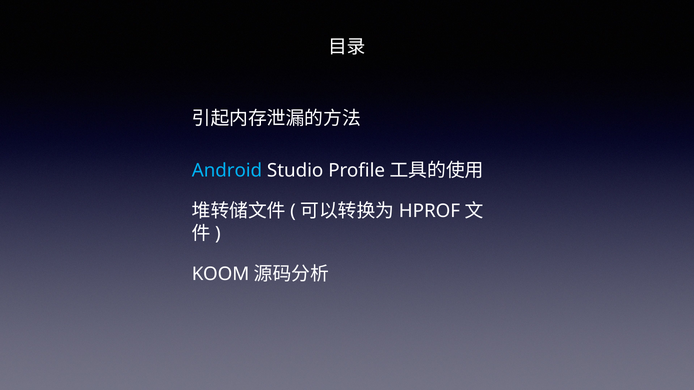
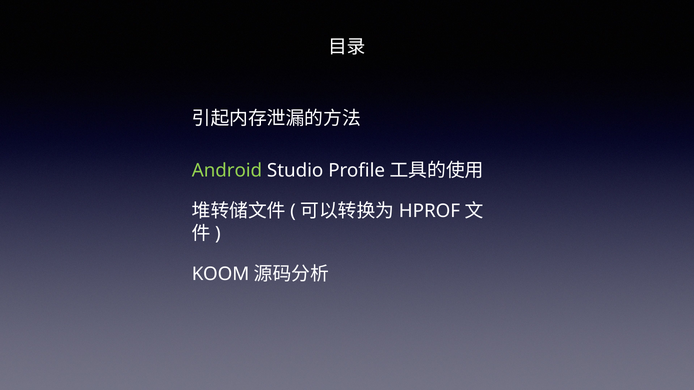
Android colour: light blue -> light green (227, 171)
